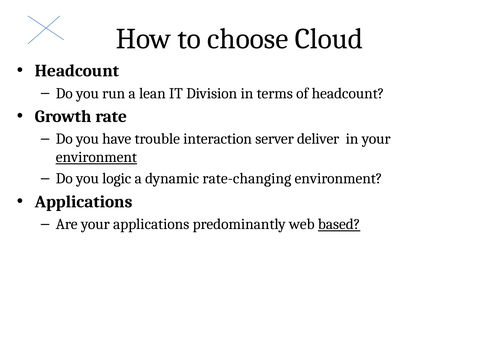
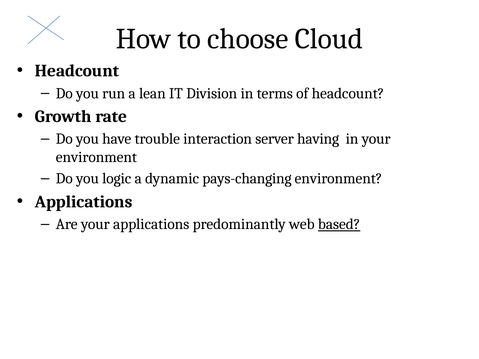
deliver: deliver -> having (318, 139)
environment underline: present -> none (96, 157)
rate-changing: rate-changing -> pays-changing (247, 179)
